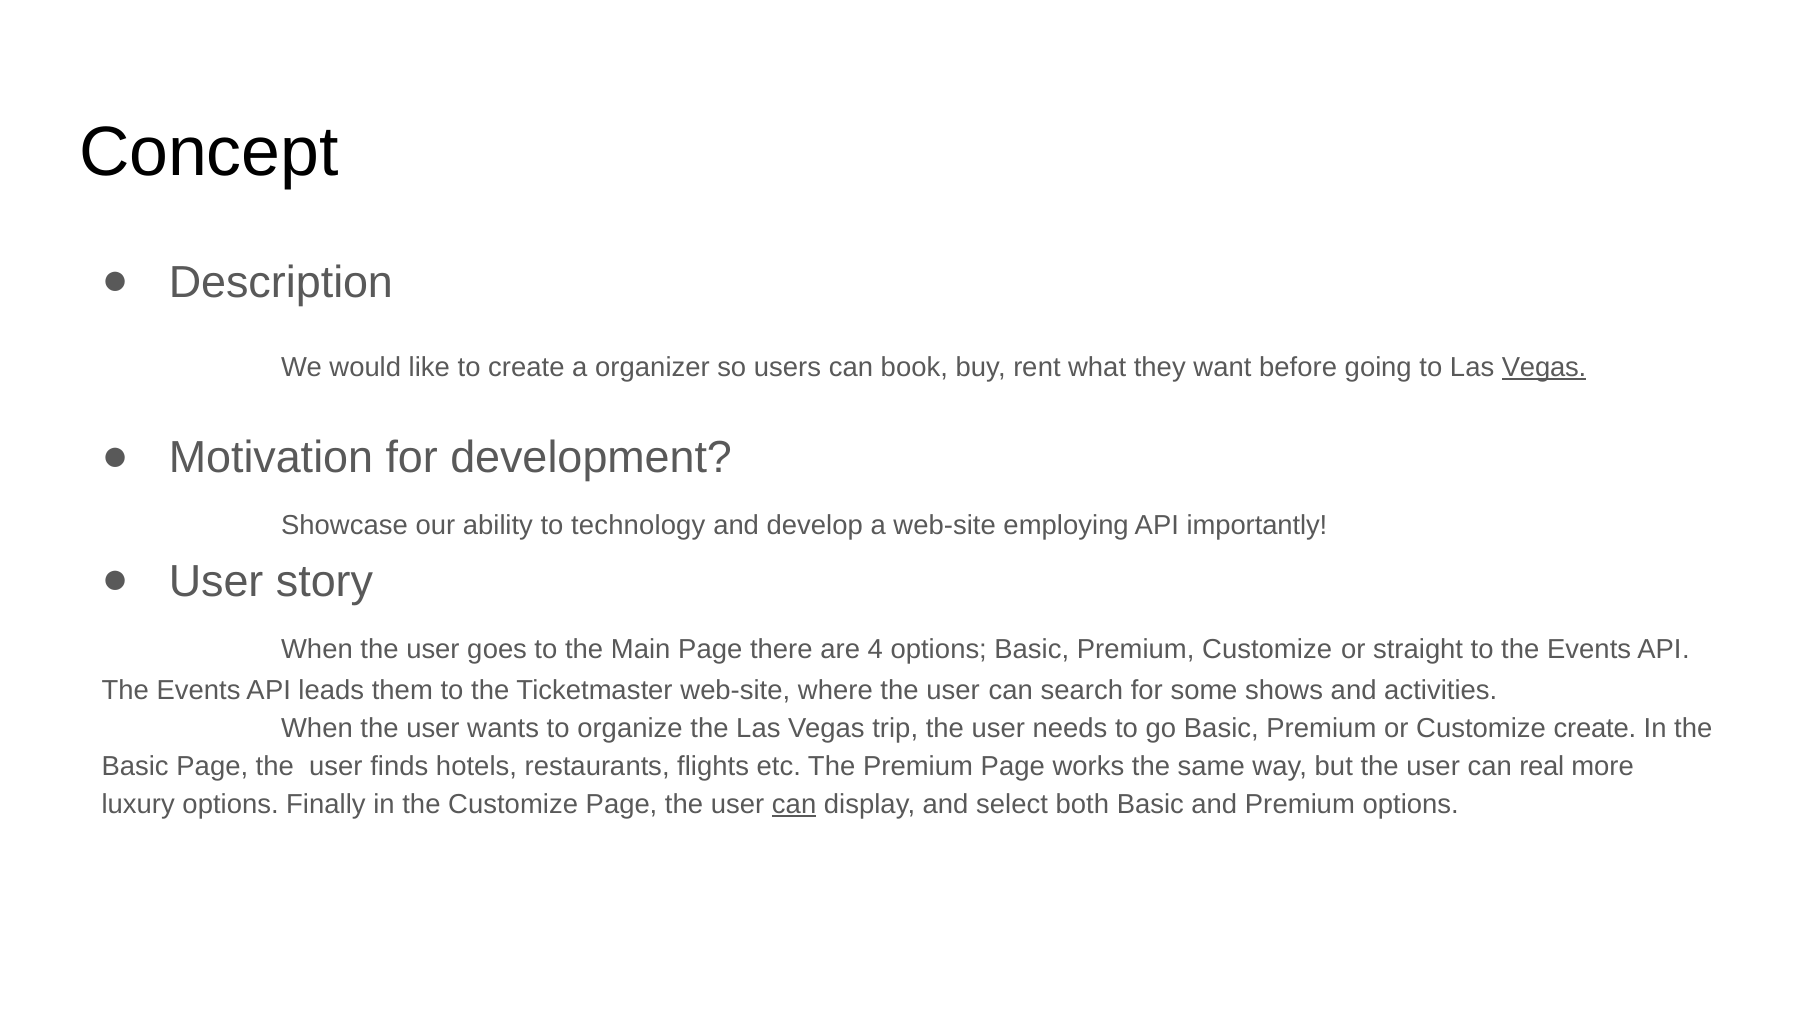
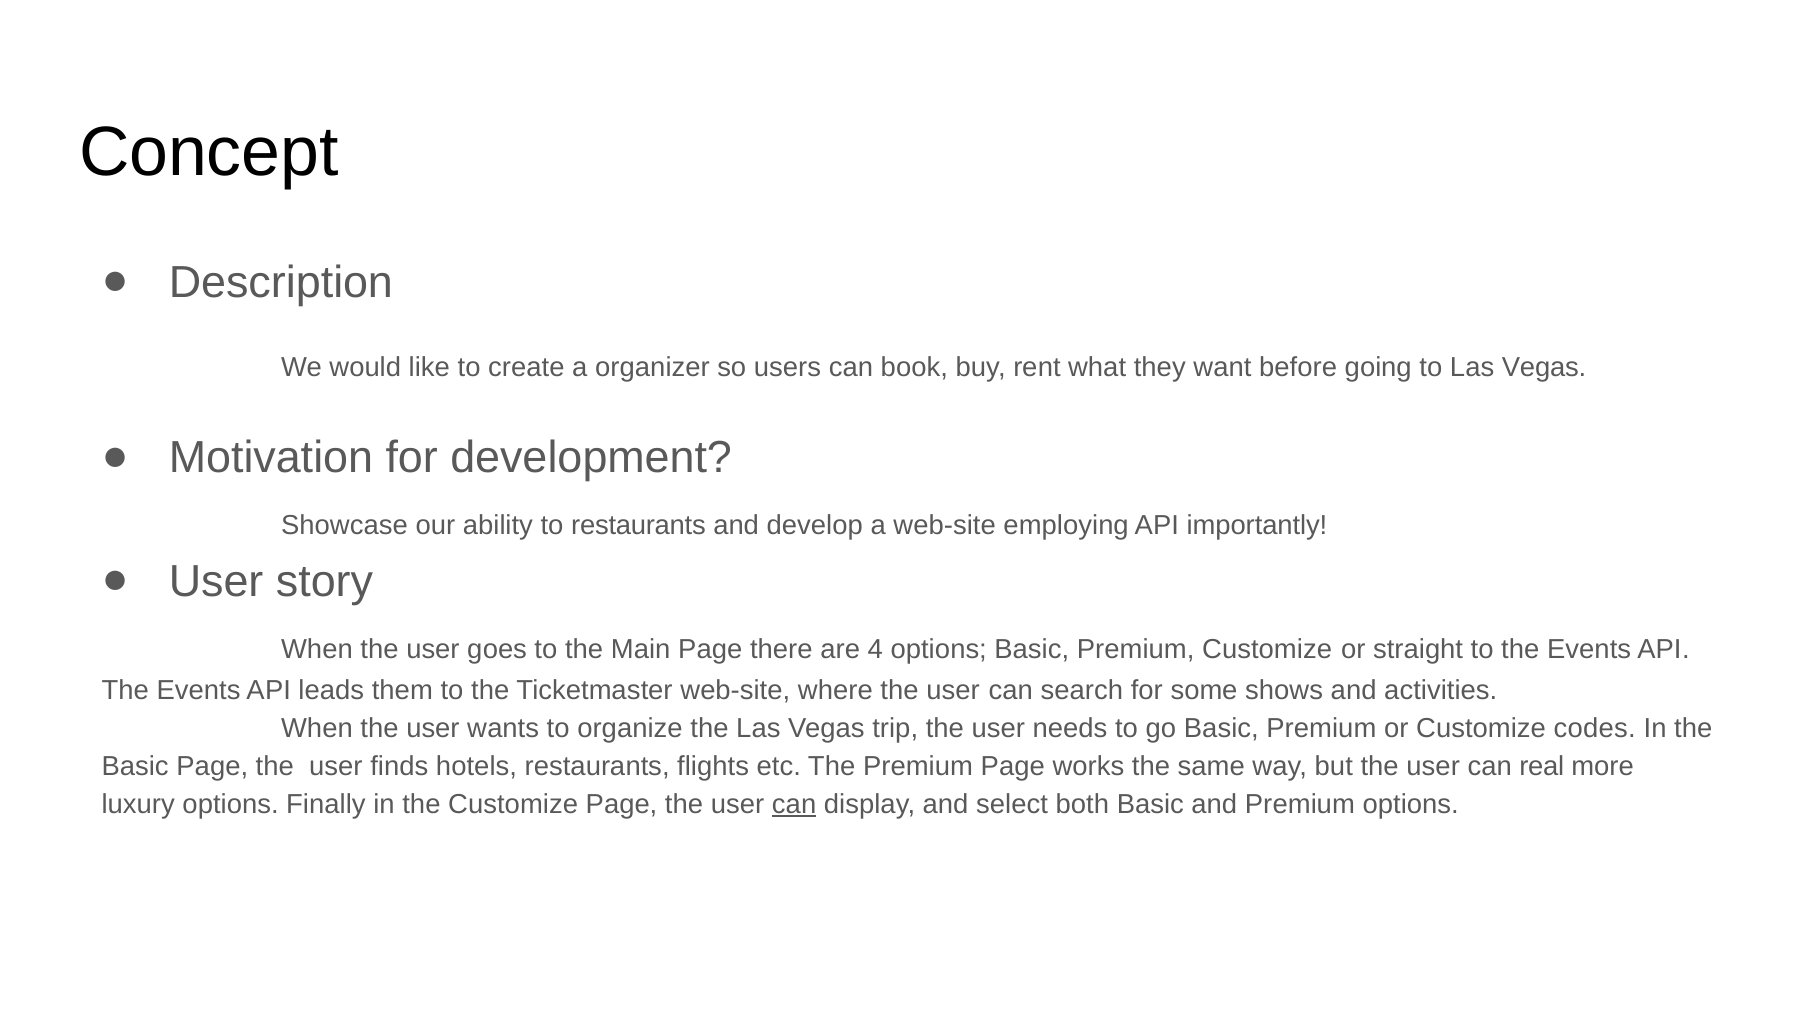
Vegas underline: present -> none (1544, 367)
to technology: technology -> restaurants (638, 525)
Customize create: create -> codes (1595, 728)
